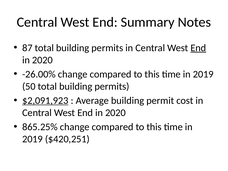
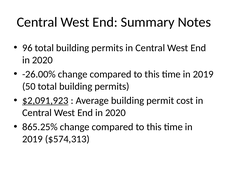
87: 87 -> 96 (27, 48)
End underline: present -> none (198, 48)
$420,251: $420,251 -> $574,313 (67, 139)
